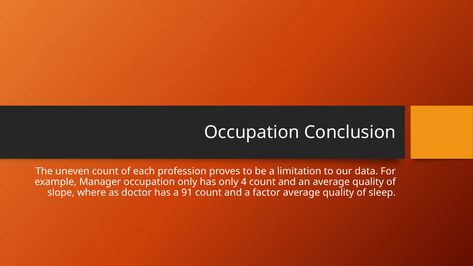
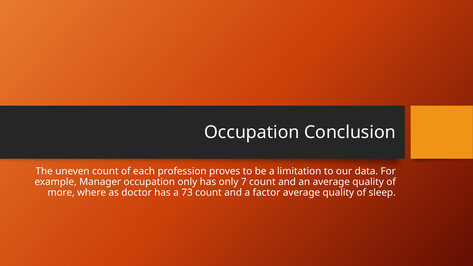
4: 4 -> 7 (244, 182)
slope: slope -> more (61, 193)
91: 91 -> 73 (187, 193)
